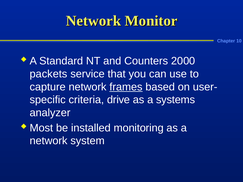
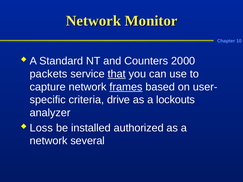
that underline: none -> present (117, 74)
systems: systems -> lockouts (176, 100)
Most: Most -> Loss (41, 128)
monitoring: monitoring -> authorized (139, 128)
system: system -> several (88, 141)
